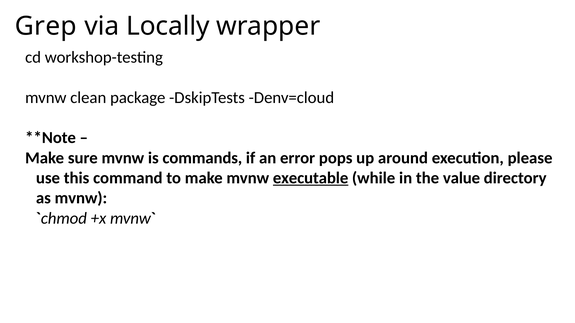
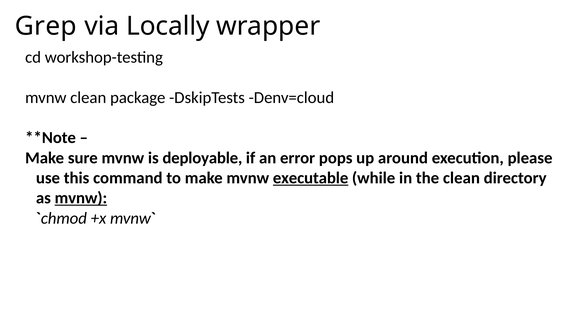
commands: commands -> deployable (202, 158)
the value: value -> clean (461, 178)
mvnw underline: none -> present (81, 198)
